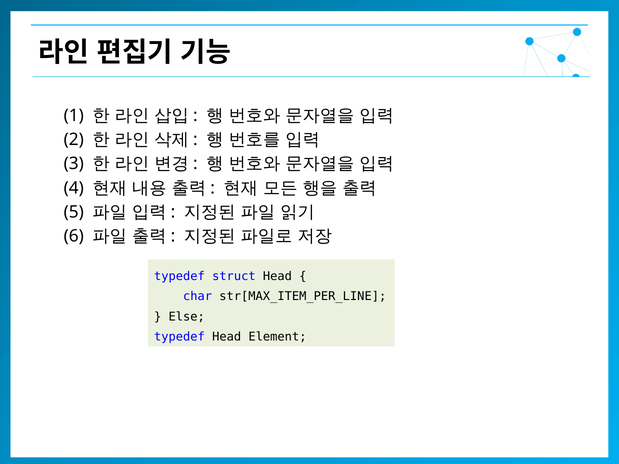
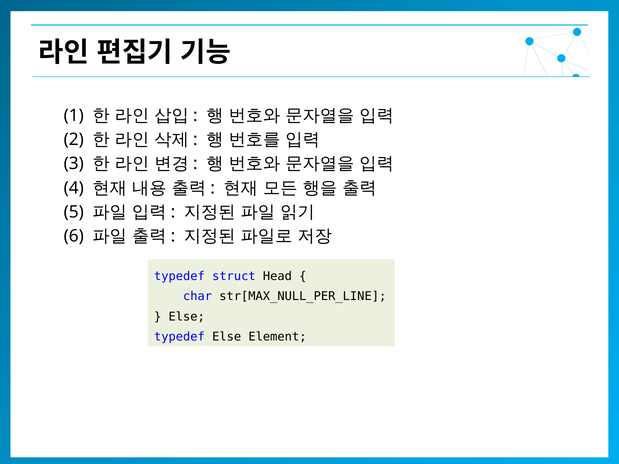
str[MAX_ITEM_PER_LINE: str[MAX_ITEM_PER_LINE -> str[MAX_NULL_PER_LINE (303, 297)
typedef Head: Head -> Else (227, 337)
